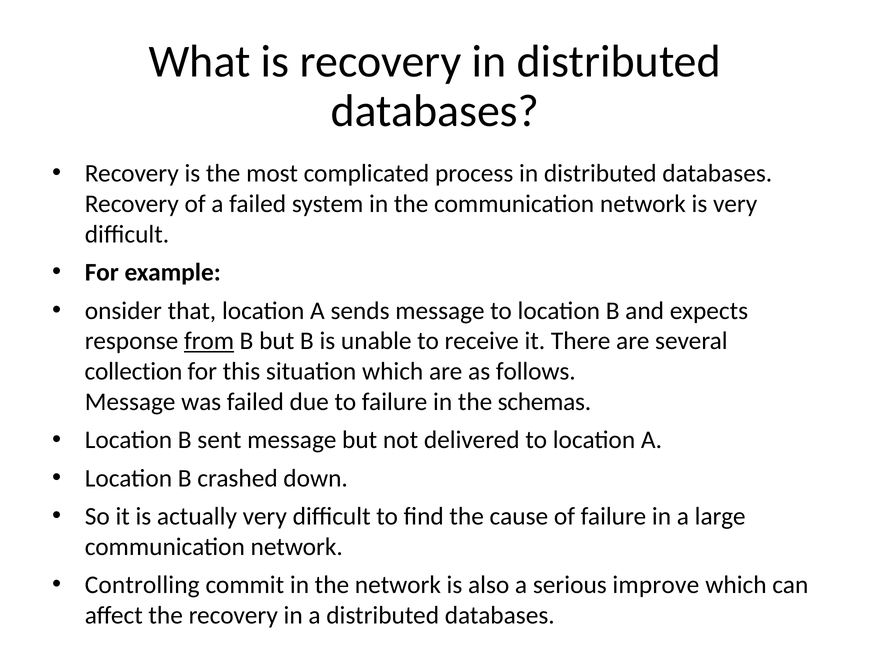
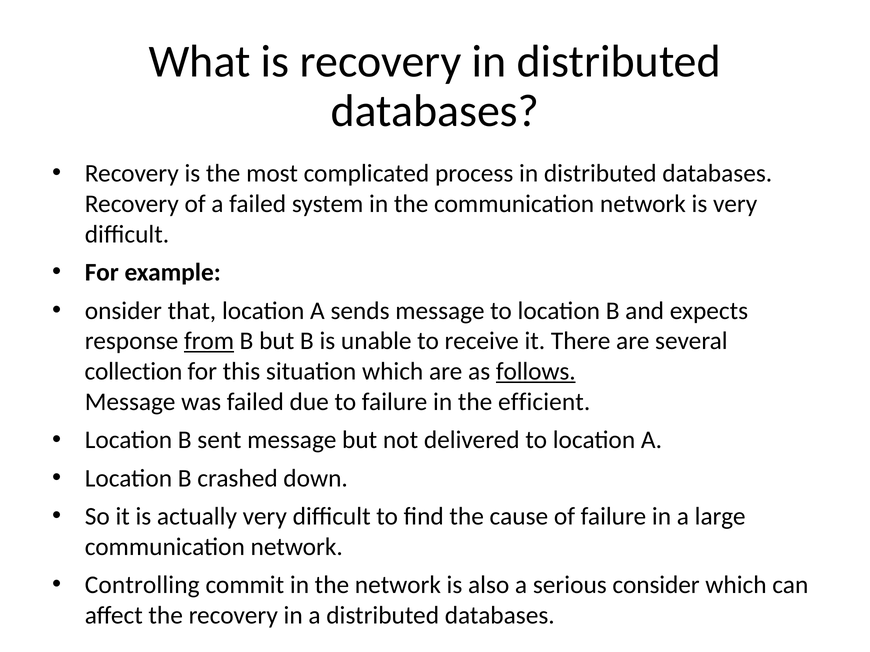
follows underline: none -> present (536, 372)
schemas: schemas -> efficient (544, 402)
improve: improve -> consider (656, 585)
